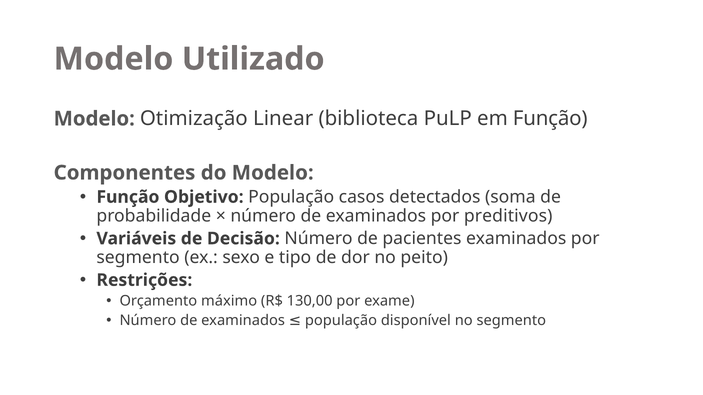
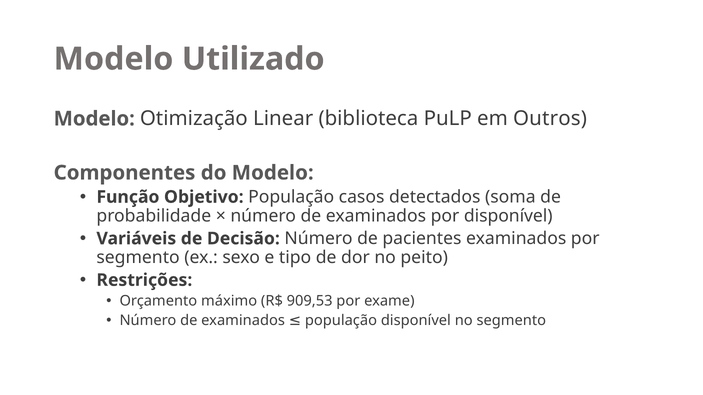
em Função: Função -> Outros (550, 119)
por preditivos: preditivos -> disponível (508, 216)
130,00: 130,00 -> 909,53 (310, 301)
